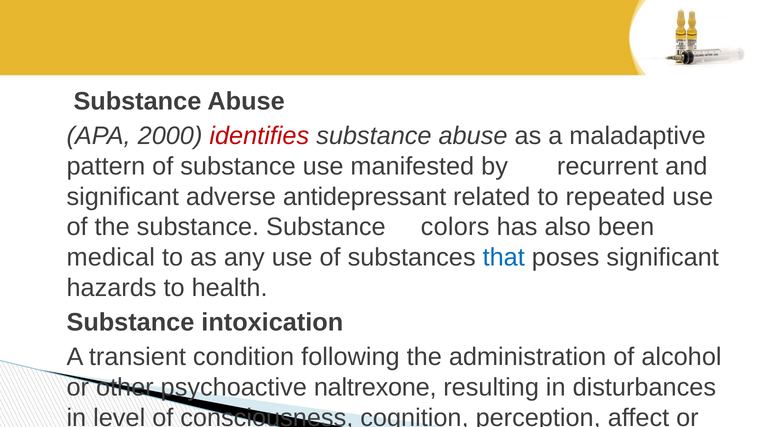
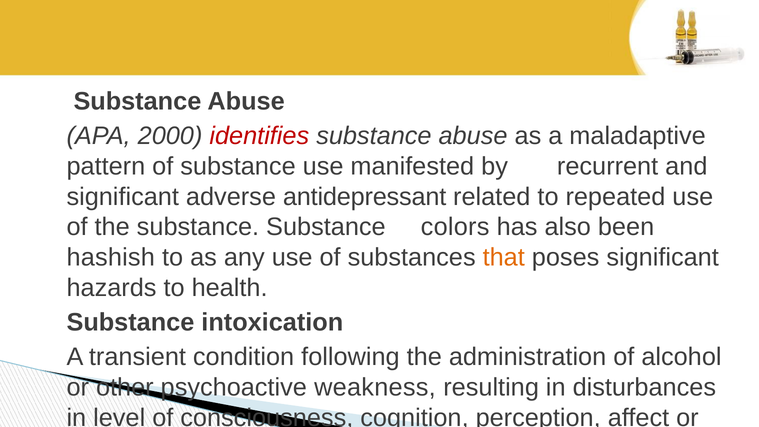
medical: medical -> hashish (111, 257)
that colour: blue -> orange (504, 257)
naltrexone: naltrexone -> weakness (375, 387)
